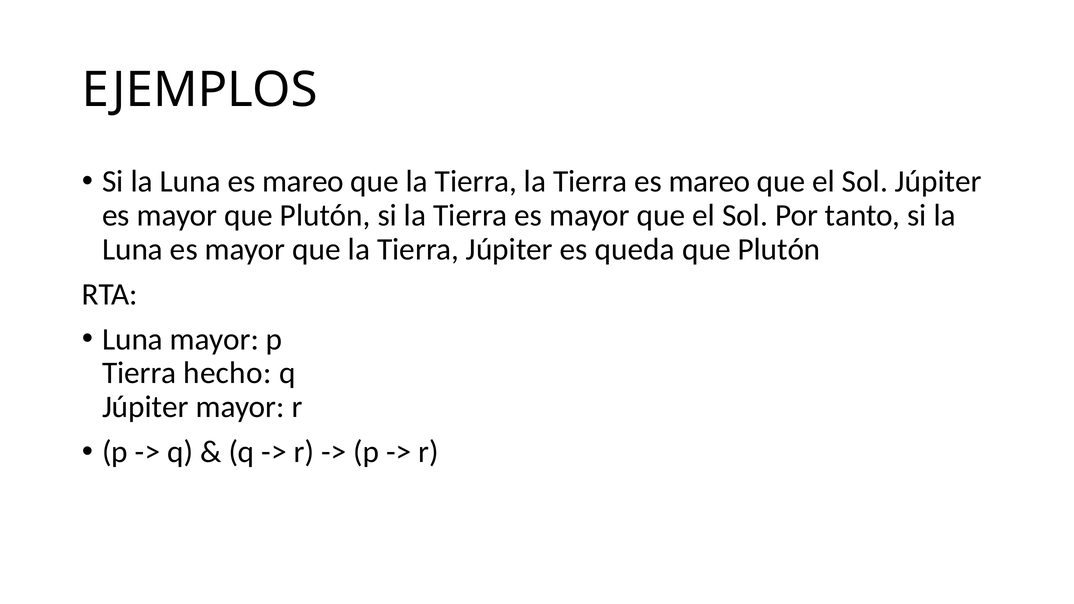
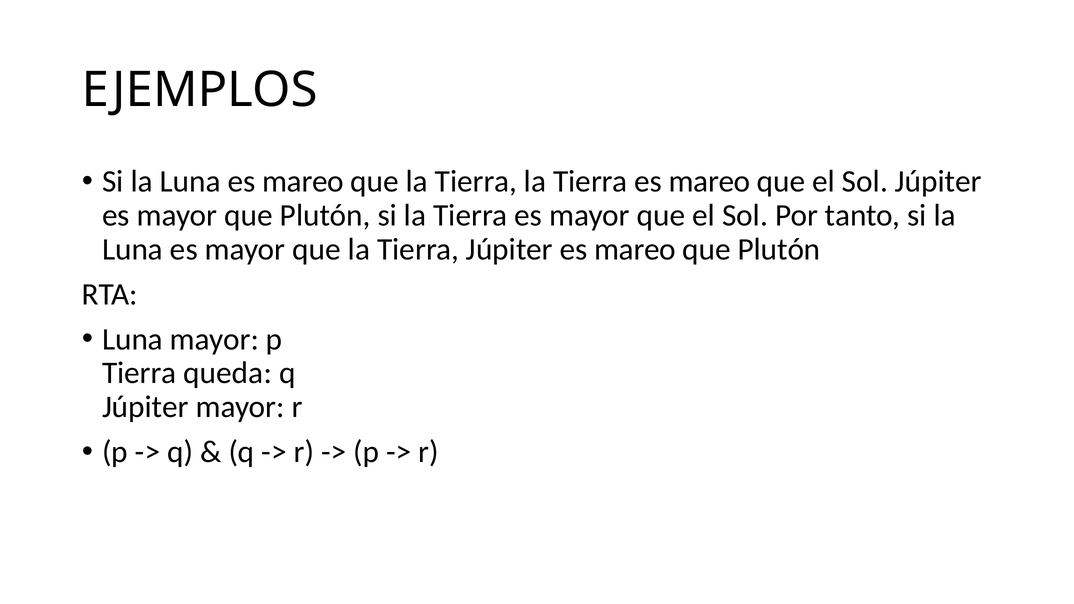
Júpiter es queda: queda -> mareo (635, 249)
hecho: hecho -> queda (227, 373)
